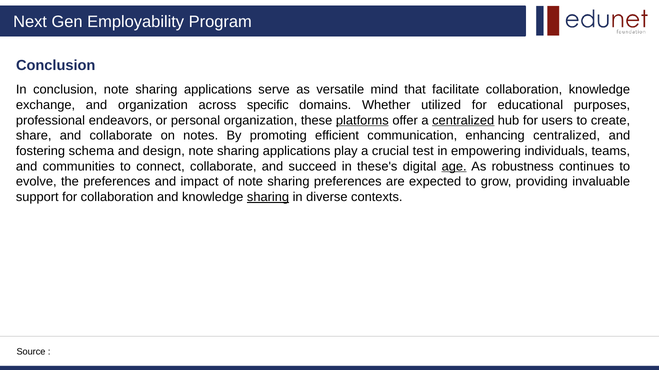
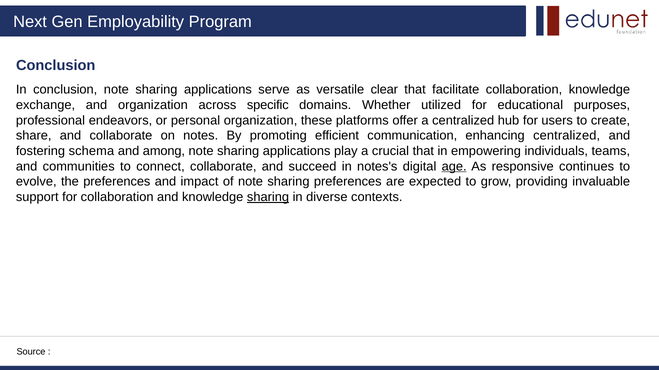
mind: mind -> clear (384, 90)
platforms underline: present -> none (362, 121)
centralized underline: present -> none (463, 121)
design: design -> among (164, 151)
crucial test: test -> that (423, 151)
these's: these's -> notes's (377, 167)
robustness: robustness -> responsive (523, 167)
